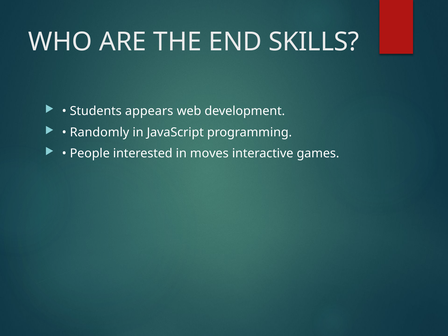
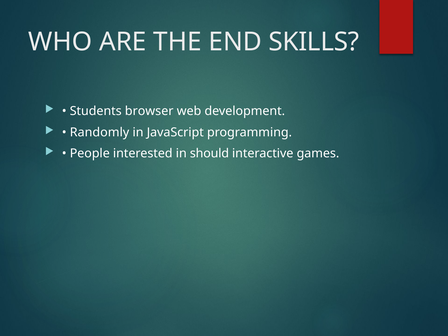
appears: appears -> browser (149, 111)
moves: moves -> should (209, 154)
